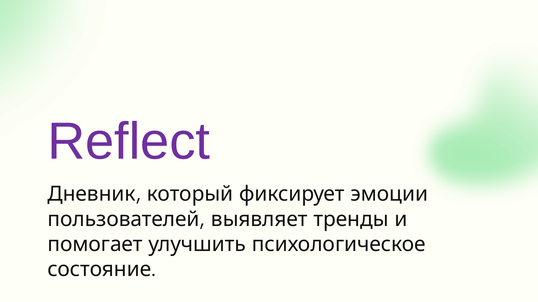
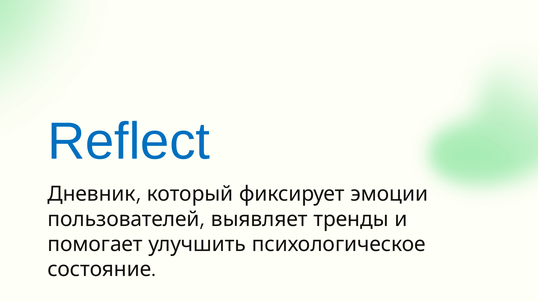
Reflect colour: purple -> blue (129, 142)
